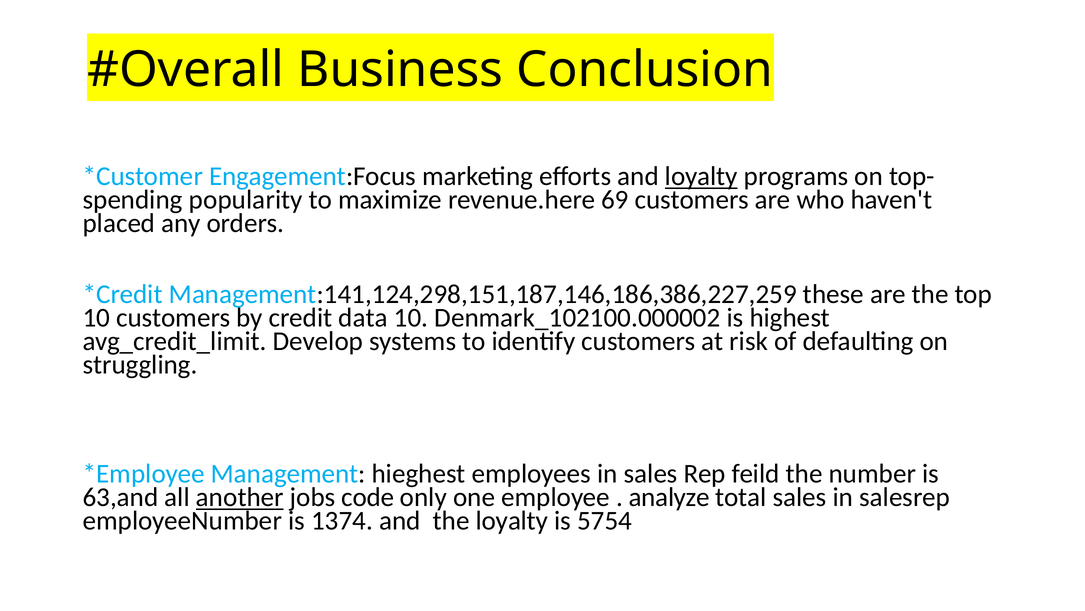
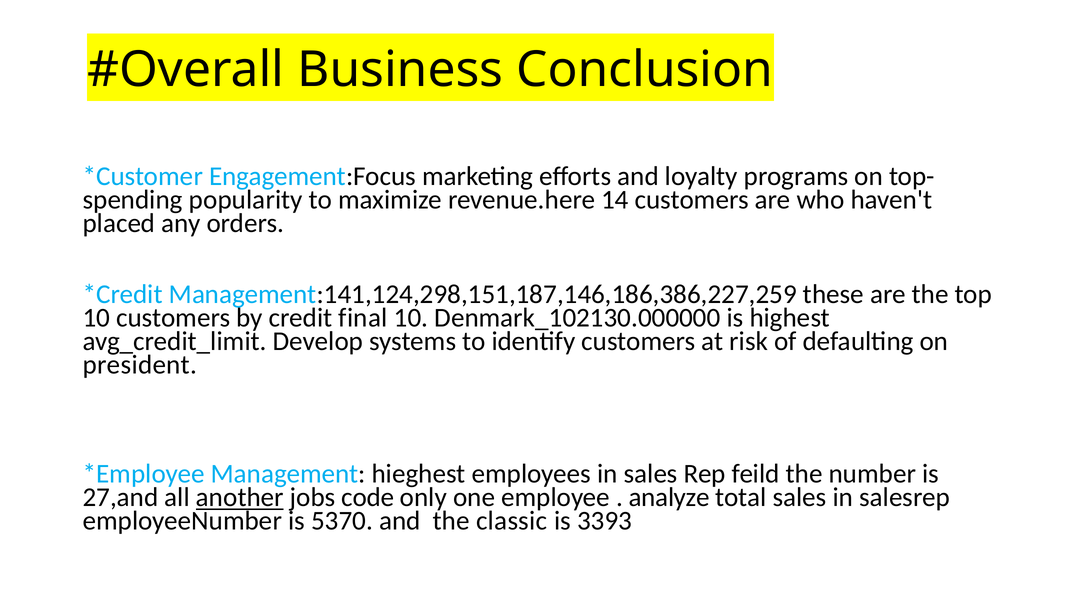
loyalty underline: present -> none (701, 176)
69: 69 -> 14 (615, 200)
data: data -> final (363, 317)
Denmark_102100.000002: Denmark_102100.000002 -> Denmark_102130.000000 (577, 317)
struggling: struggling -> president (140, 364)
63,and: 63,and -> 27,and (121, 497)
1374: 1374 -> 5370 (342, 520)
the loyalty: loyalty -> classic (512, 520)
5754: 5754 -> 3393 (605, 520)
